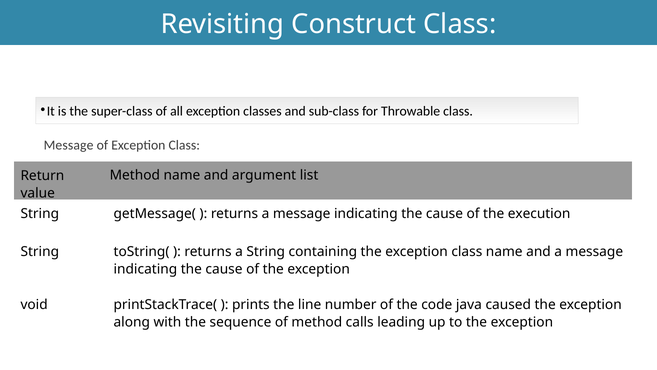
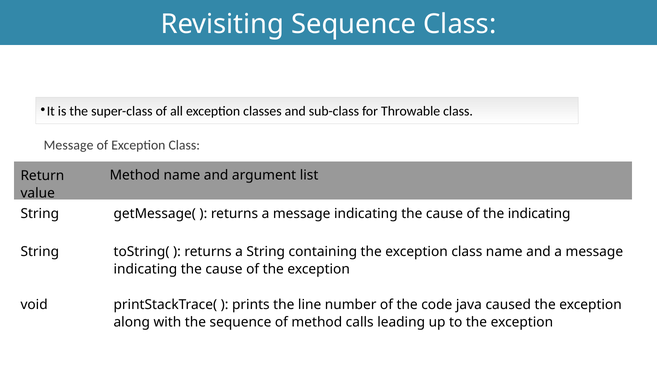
Revisiting Construct: Construct -> Sequence (354, 24)
the execution: execution -> indicating (539, 214)
